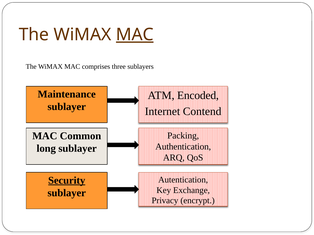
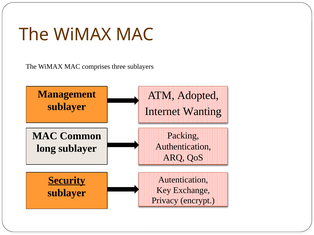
MAC underline: present -> none (135, 35)
Maintenance: Maintenance -> Management (67, 94)
Encoded: Encoded -> Adopted (198, 96)
Contend: Contend -> Wanting (202, 112)
